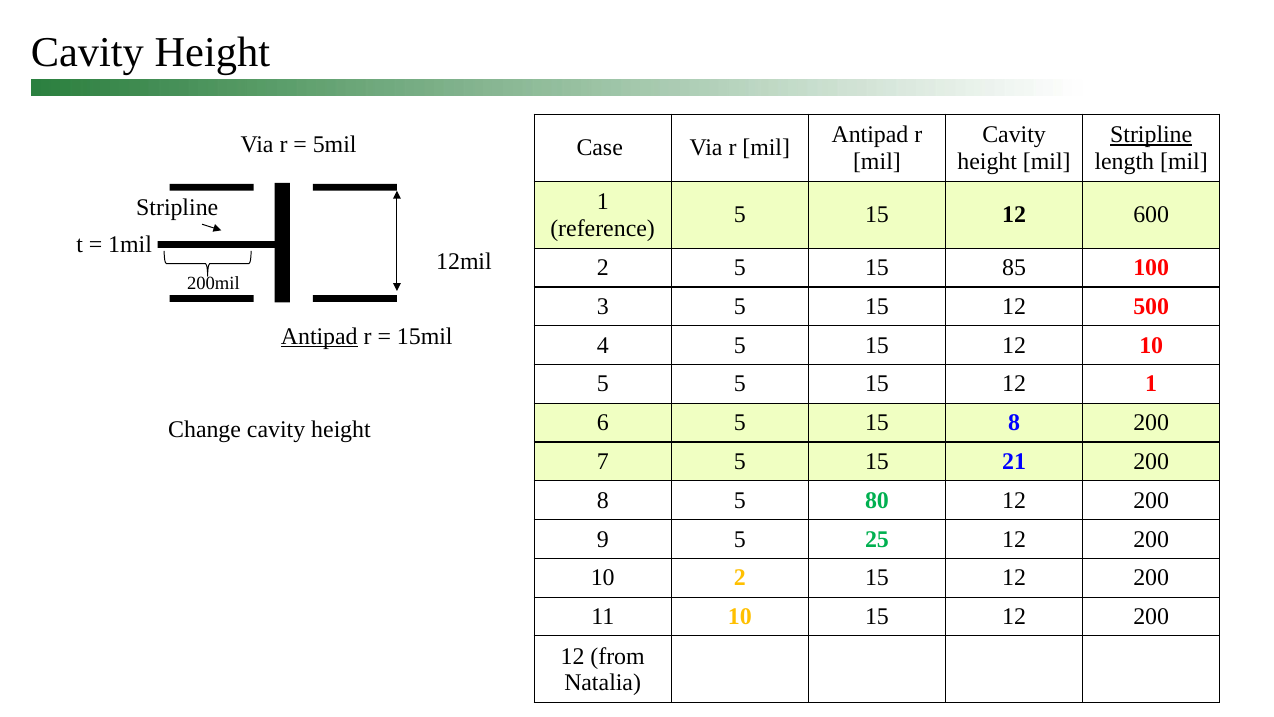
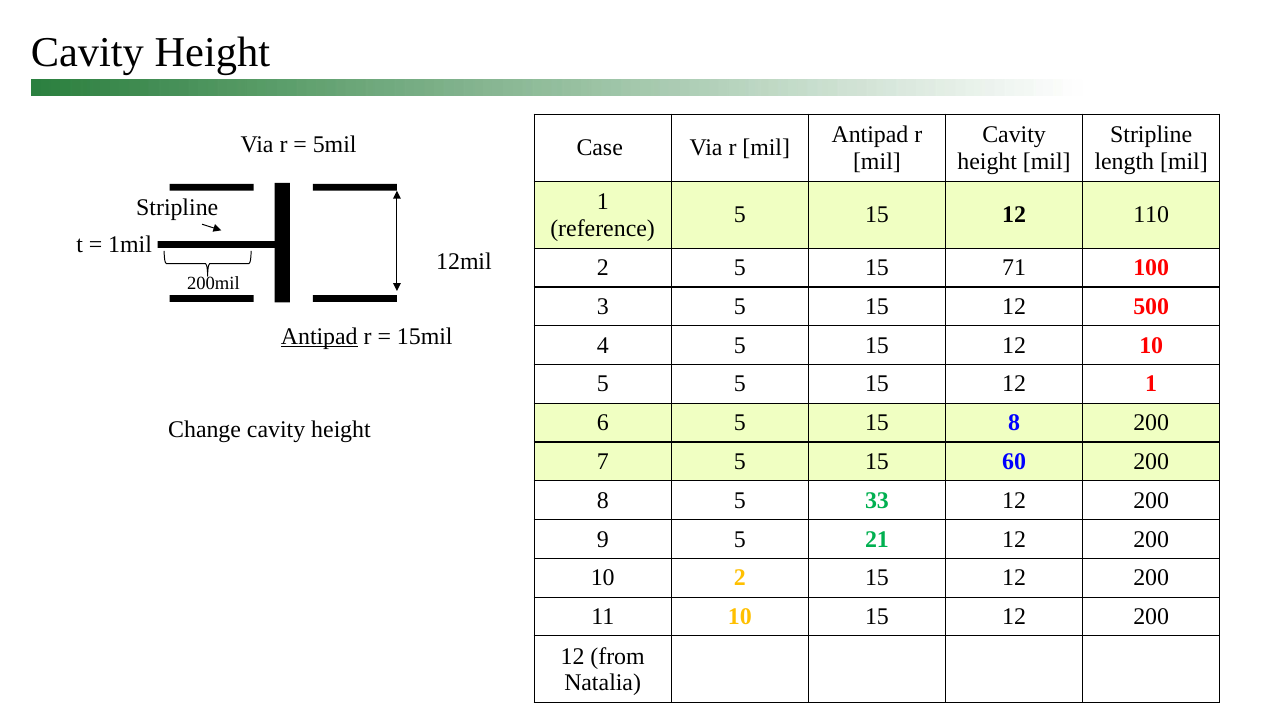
Stripline underline: present -> none (1151, 135)
600: 600 -> 110 (1151, 215)
85: 85 -> 71 (1014, 268)
21: 21 -> 60 (1014, 461)
80: 80 -> 33 (877, 500)
25: 25 -> 21 (877, 539)
